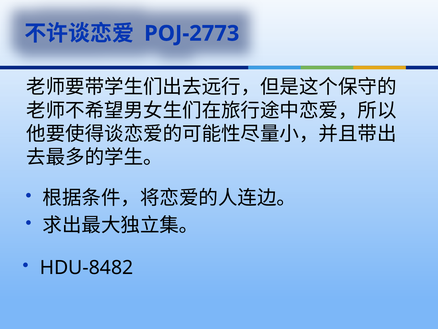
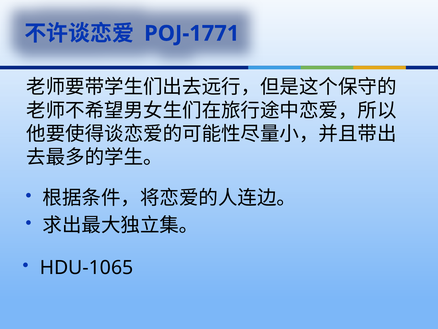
POJ-2773: POJ-2773 -> POJ-1771 (192, 33)
HDU-8482: HDU-8482 -> HDU-1065 (87, 267)
